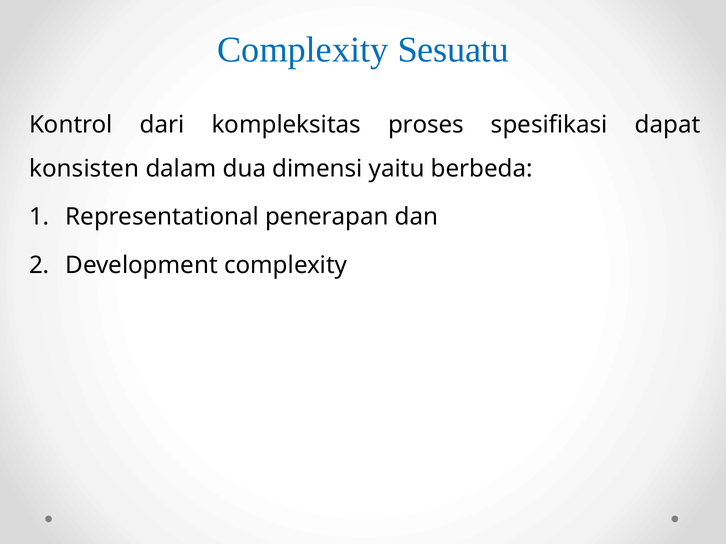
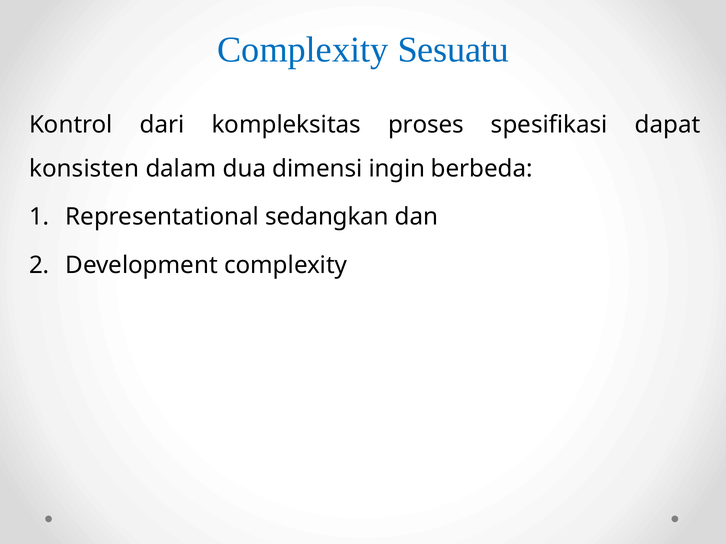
yaitu: yaitu -> ingin (397, 169)
penerapan: penerapan -> sedangkan (327, 217)
